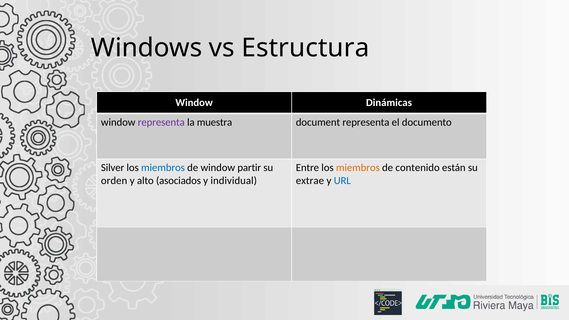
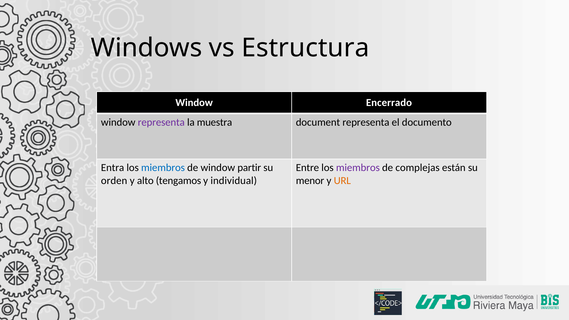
Dinámicas: Dinámicas -> Encerrado (389, 103)
Silver: Silver -> Entra (113, 168)
miembros colour: orange -> purple (358, 168)
contenido: contenido -> complejas (418, 168)
asociados: asociados -> tengamos (179, 181)
extrae: extrae -> menor (310, 181)
URL colour: blue -> orange (342, 181)
